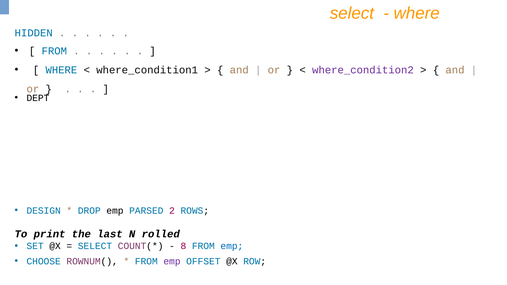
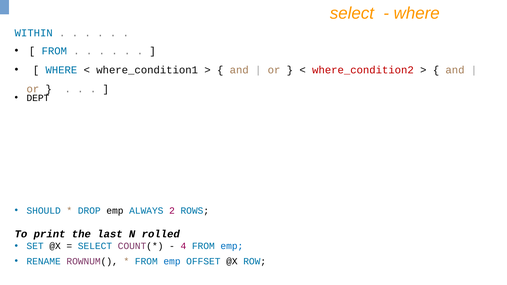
HIDDEN: HIDDEN -> WITHIN (34, 33)
where_condition2 colour: purple -> red (363, 70)
DESIGN: DESIGN -> SHOULD (44, 211)
PARSED: PARSED -> ALWAYS (146, 211)
8: 8 -> 4 (183, 246)
CHOOSE: CHOOSE -> RENAME (44, 261)
emp colour: purple -> blue (172, 261)
